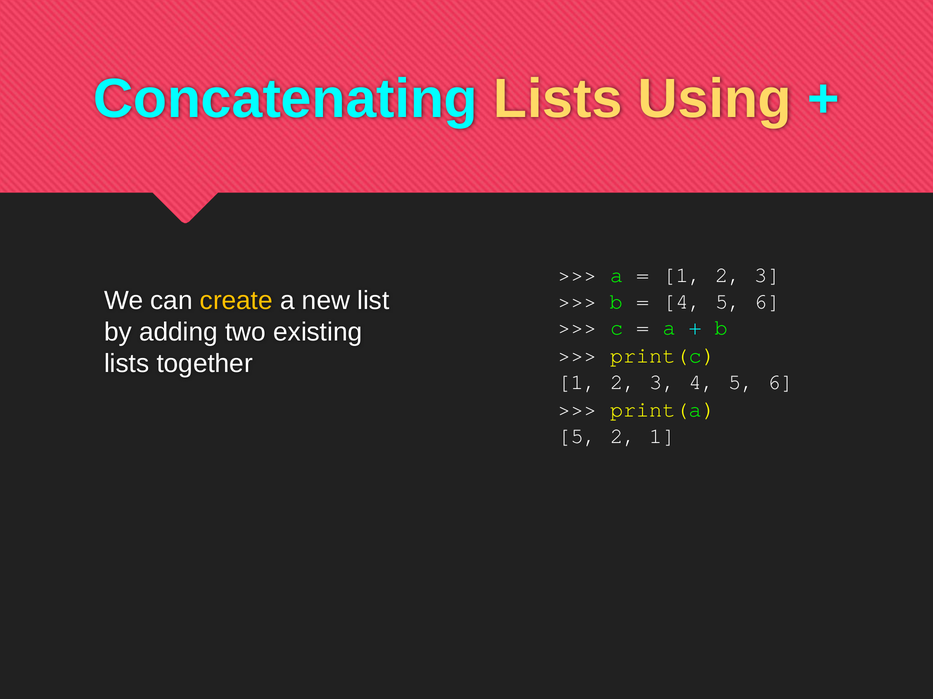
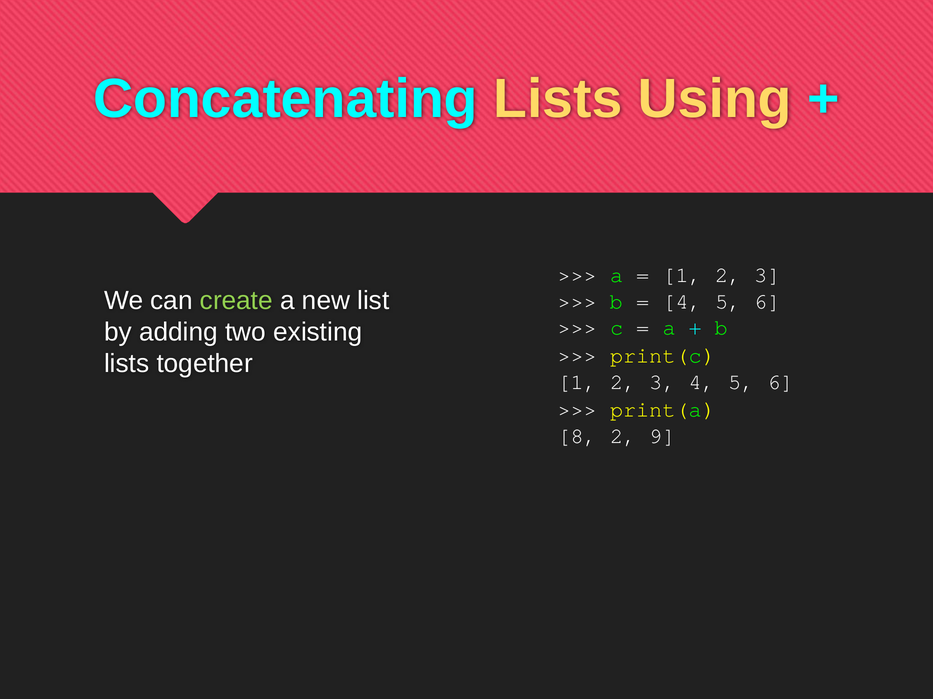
create colour: yellow -> light green (236, 301)
5: 5 -> 8 (577, 436)
2 1: 1 -> 9 (663, 436)
